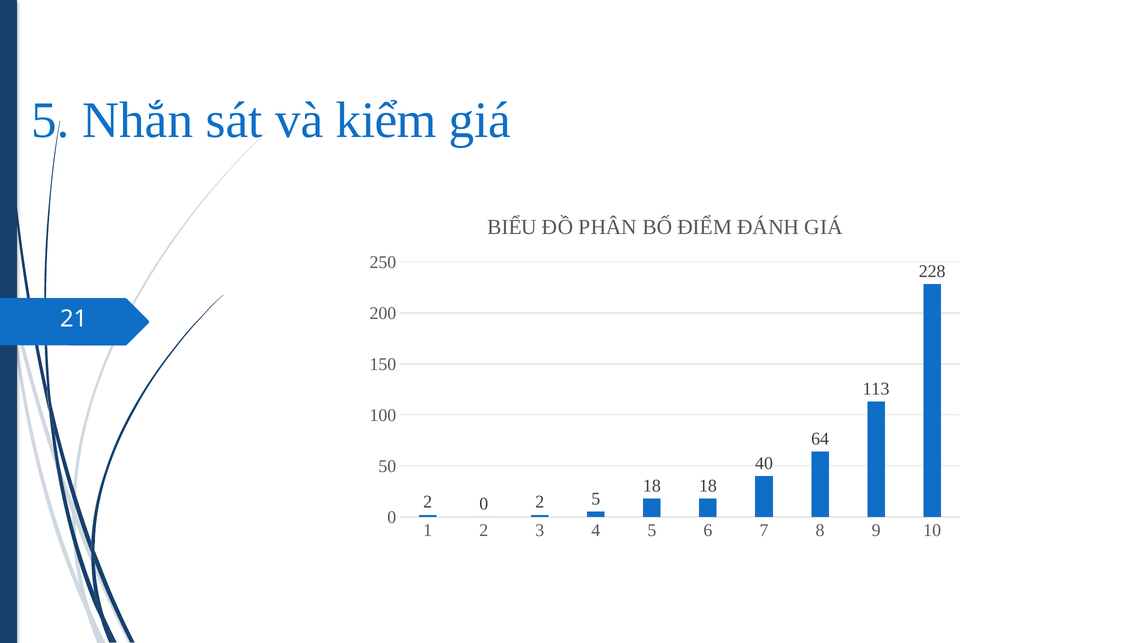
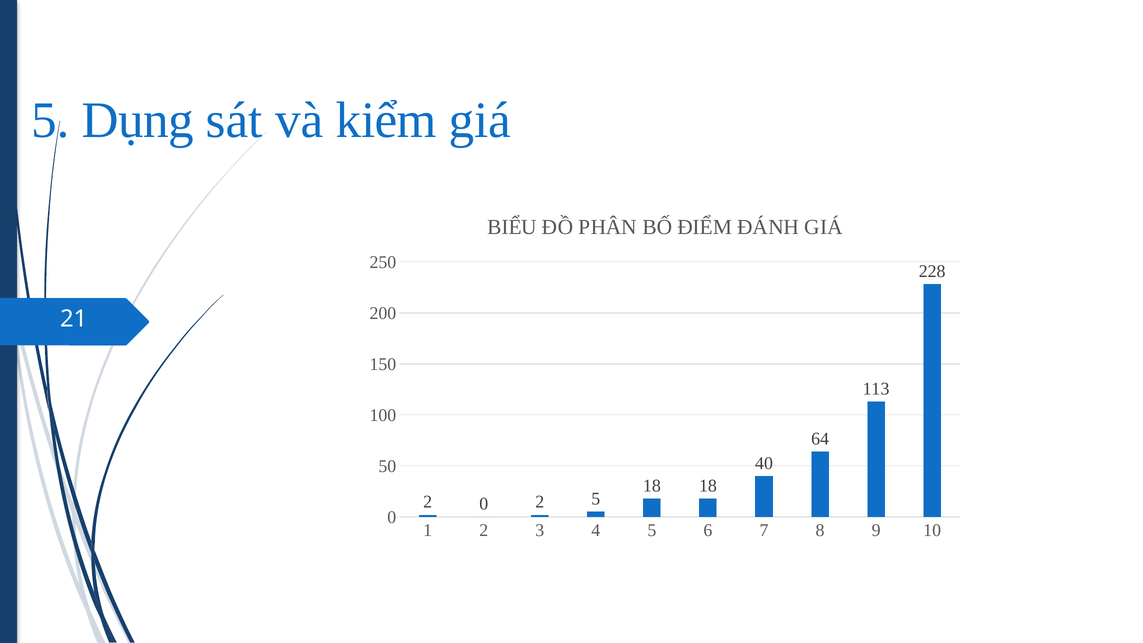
Nhắn: Nhắn -> Dụng (138, 120)
